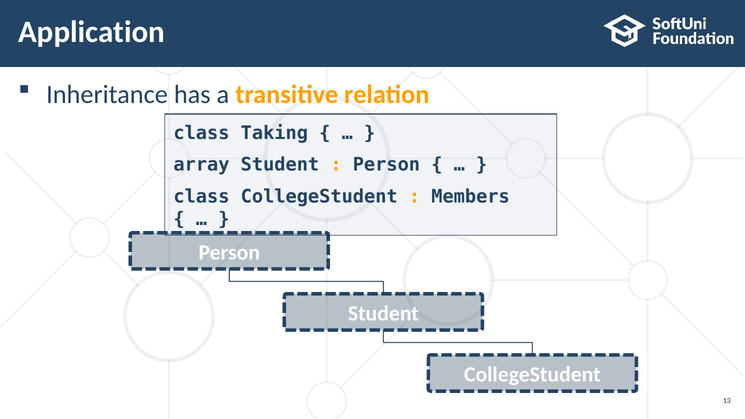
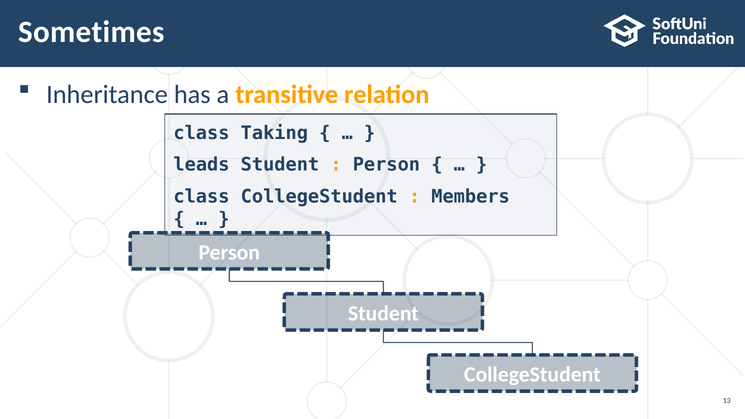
Application: Application -> Sometimes (91, 32)
array: array -> leads (201, 165)
